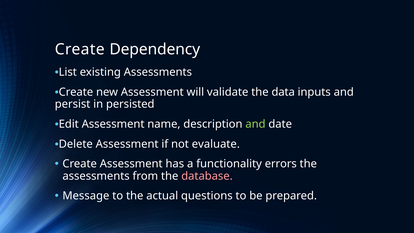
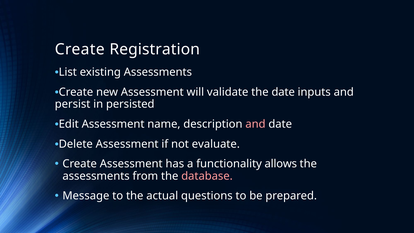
Dependency: Dependency -> Registration (155, 49)
the data: data -> date (283, 92)
and colour: light green -> pink (255, 124)
errors: errors -> allows (281, 164)
